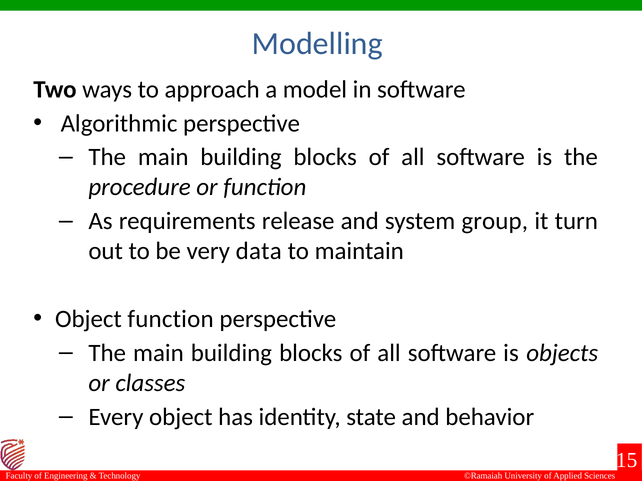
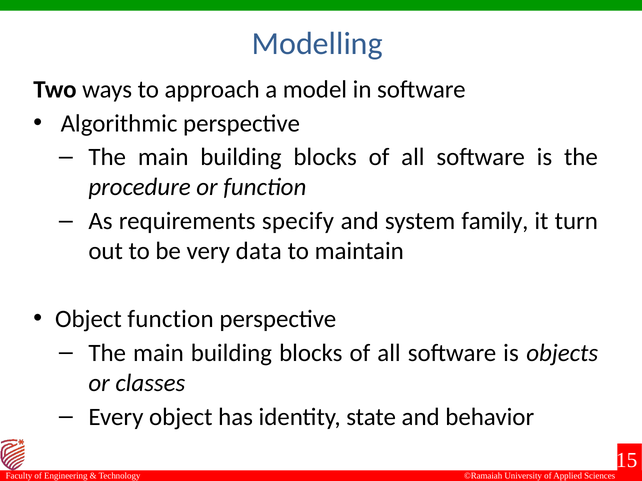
release: release -> specify (298, 221)
group: group -> family (495, 221)
